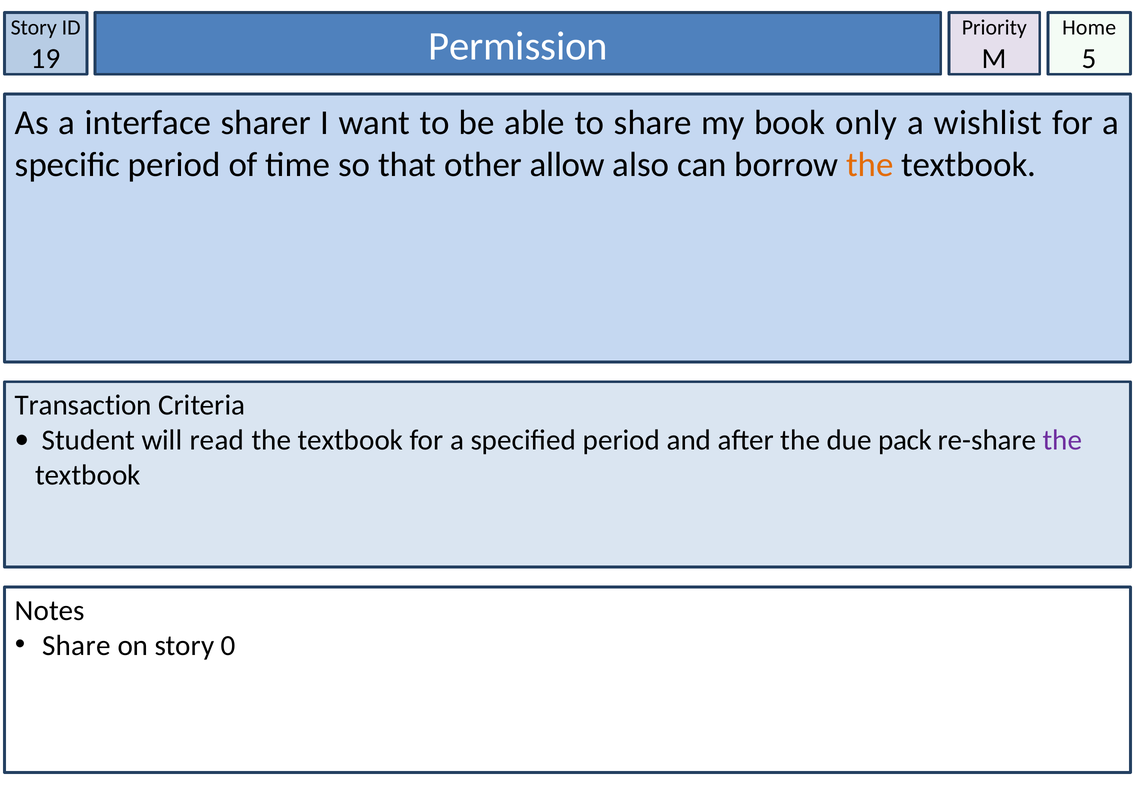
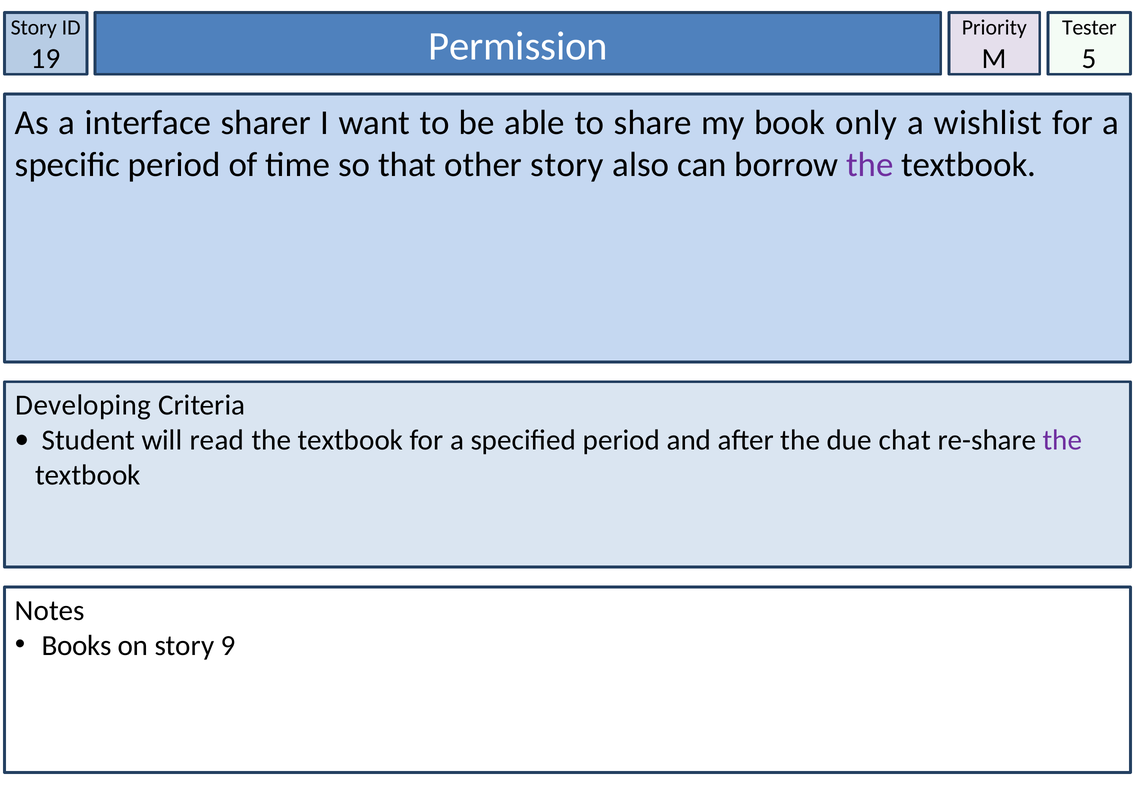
Home: Home -> Tester (1089, 27)
other allow: allow -> story (567, 165)
the colour: orange -> purple (870, 165)
Transaction: Transaction -> Developing (83, 406)
pack: pack -> chat (905, 441)
Share: Share -> Books (77, 646)
0: 0 -> 9 (228, 646)
